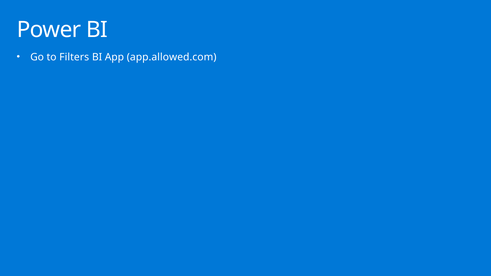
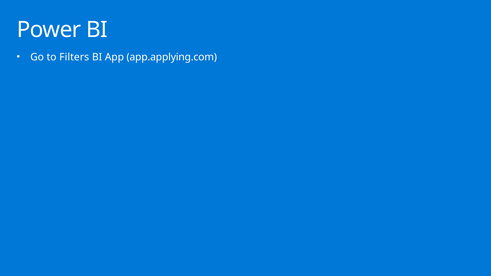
app.allowed.com: app.allowed.com -> app.applying.com (172, 57)
